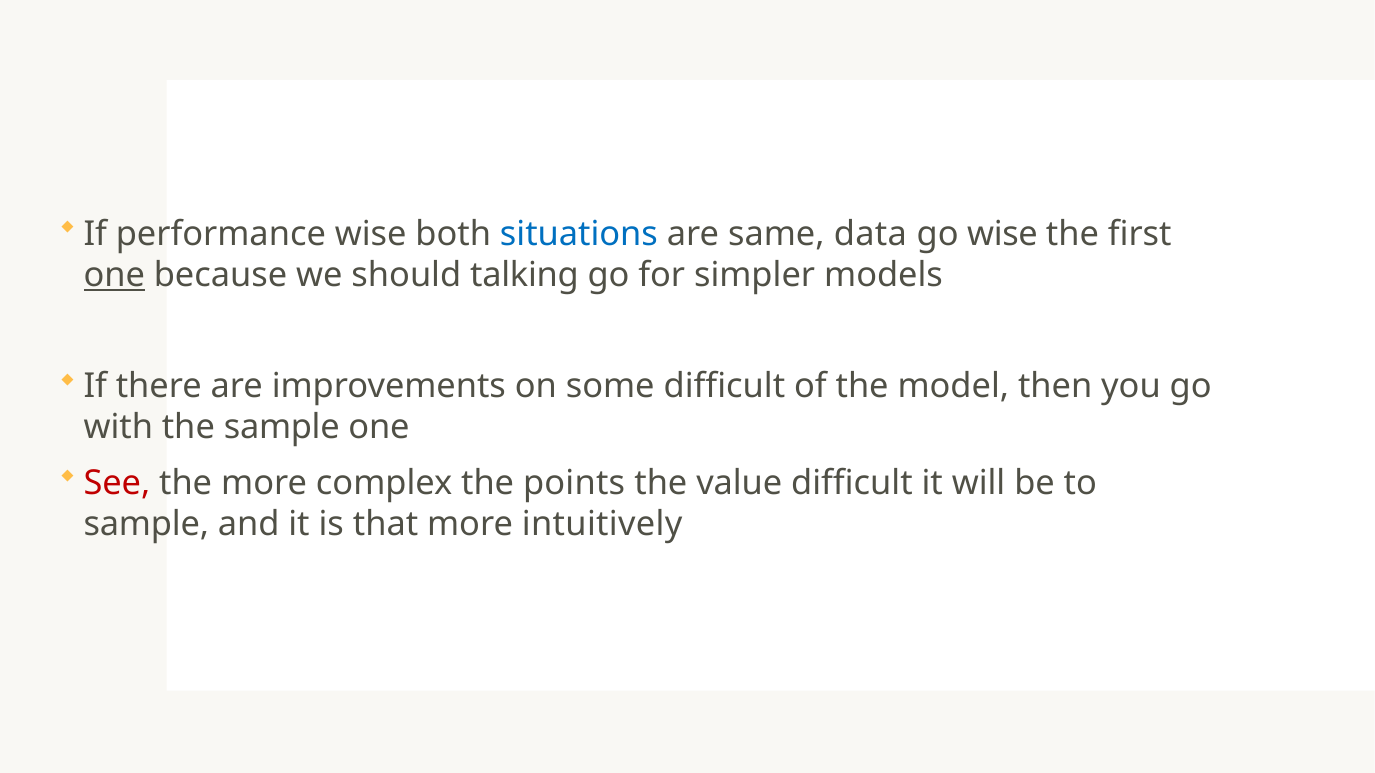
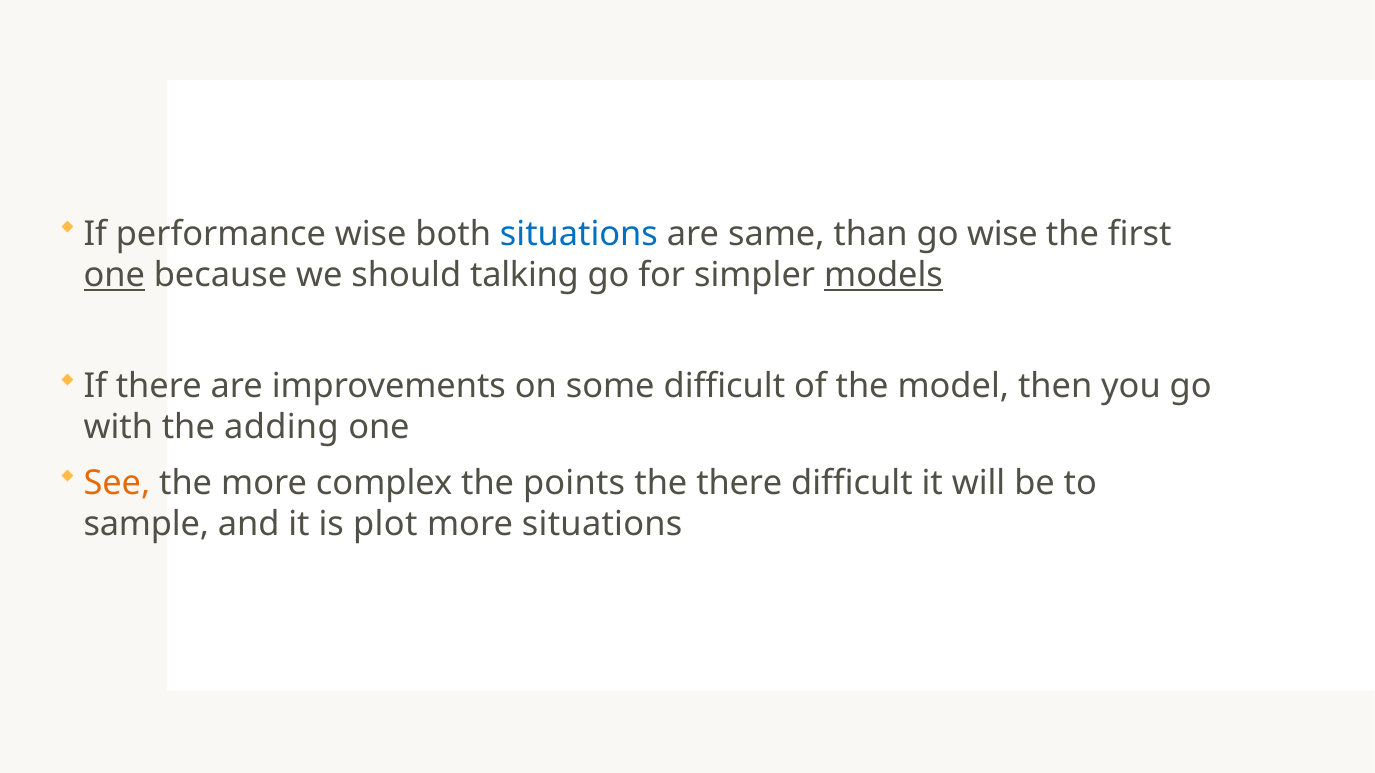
data: data -> than (871, 234)
models underline: none -> present (884, 275)
the sample: sample -> adding (281, 428)
See colour: red -> orange (117, 483)
the value: value -> there (739, 483)
that: that -> plot (385, 525)
more intuitively: intuitively -> situations (602, 525)
